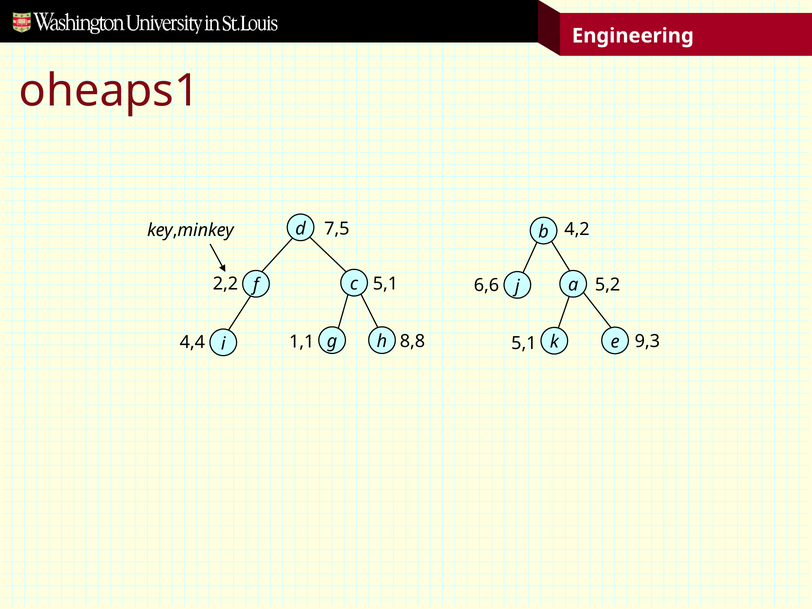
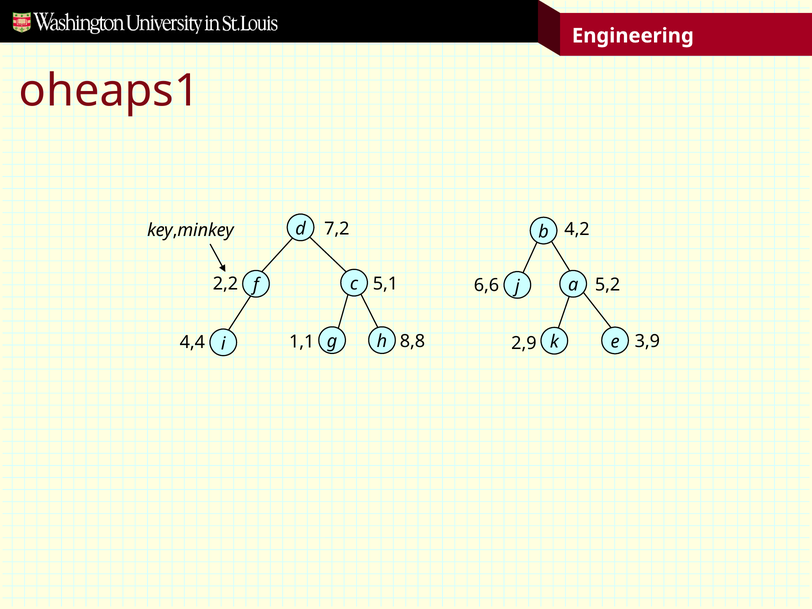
7,5: 7,5 -> 7,2 (337, 229)
1,1 5,1: 5,1 -> 2,9 (524, 343)
9,3: 9,3 -> 3,9 (647, 341)
